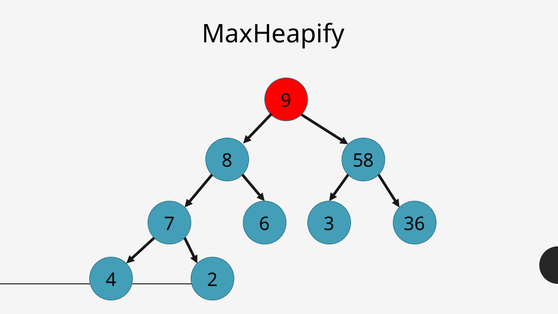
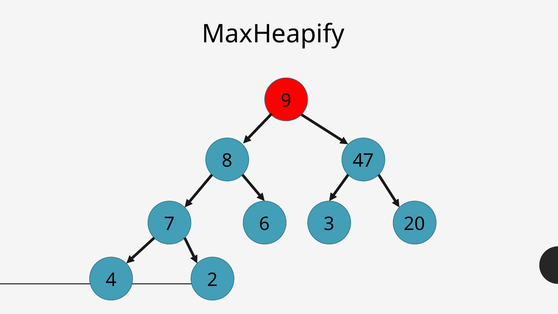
58: 58 -> 47 (363, 161)
36: 36 -> 20 (415, 224)
